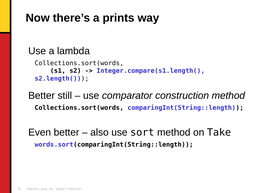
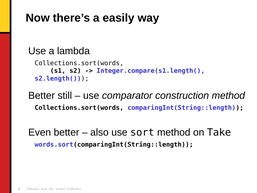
prints: prints -> easily (119, 18)
